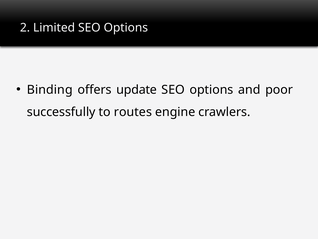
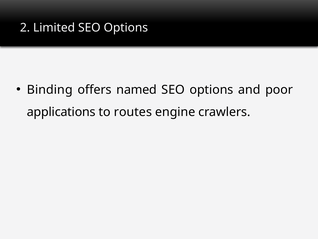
update: update -> named (137, 90)
successfully: successfully -> applications (61, 112)
